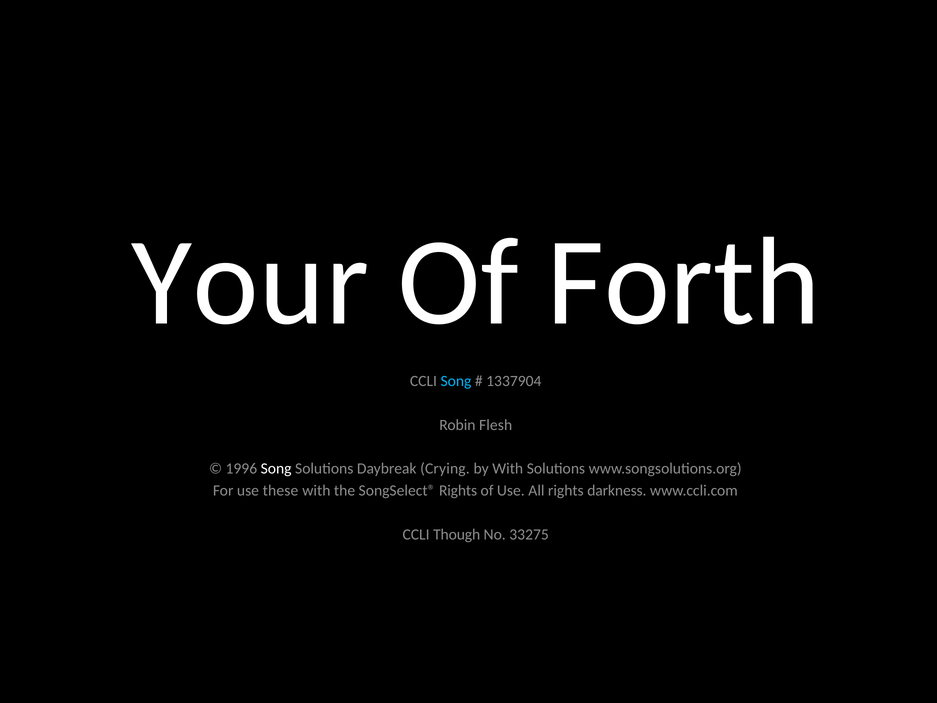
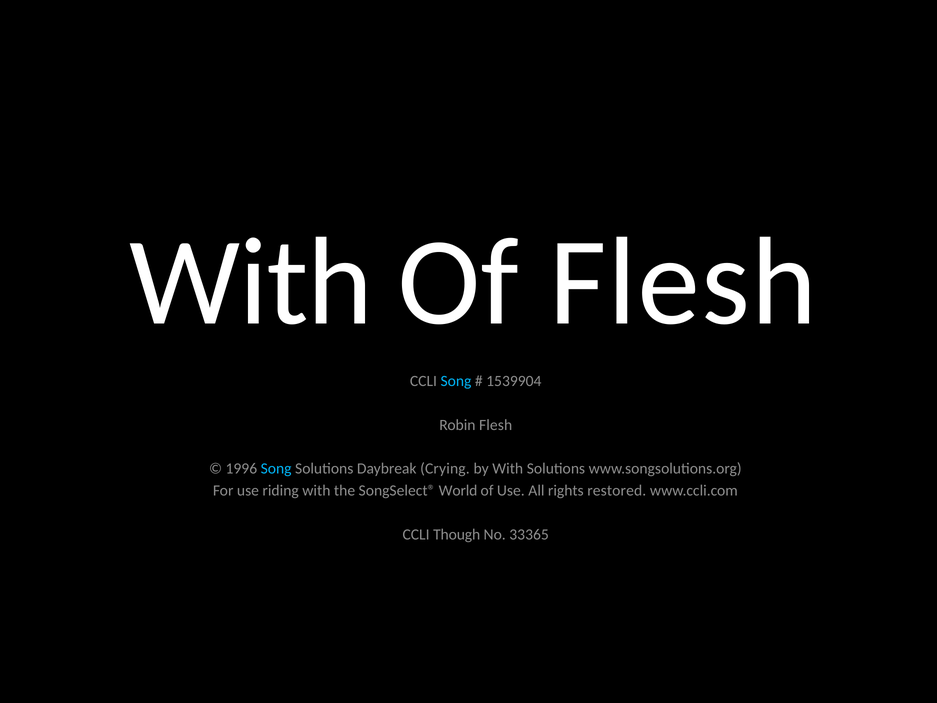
Your: Your -> With (251, 283)
Of Forth: Forth -> Flesh (683, 283)
1337904: 1337904 -> 1539904 (514, 381)
Song colour: white -> light blue (276, 469)
these: these -> riding (281, 491)
SongSelect® Rights: Rights -> World (458, 491)
darkness: darkness -> restored (617, 491)
33275: 33275 -> 33365 (529, 534)
